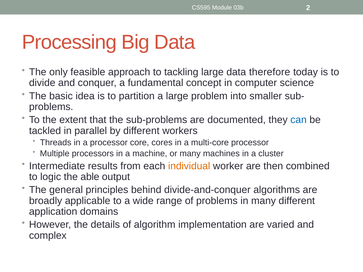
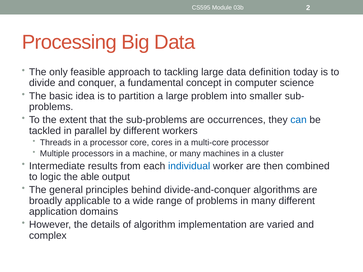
therefore: therefore -> definition (270, 72)
documented: documented -> occurrences (237, 120)
individual colour: orange -> blue (189, 166)
